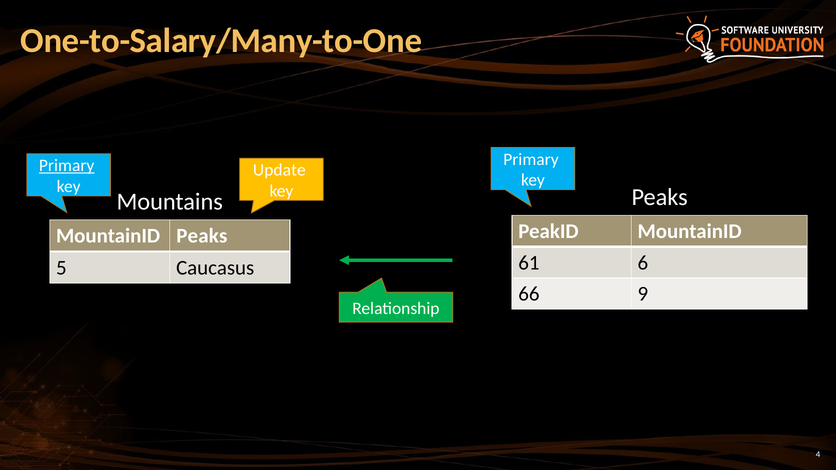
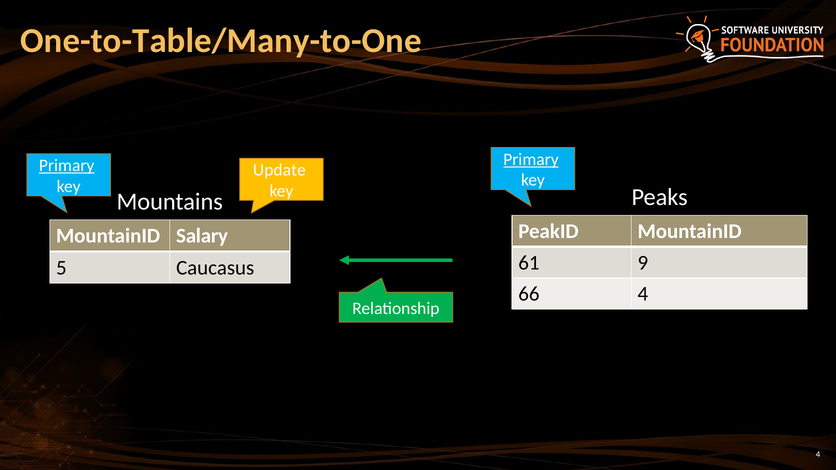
One-to-Salary/Many-to-One: One-to-Salary/Many-to-One -> One-to-Table/Many-to-One (221, 41)
Primary underline: none -> present (531, 159)
MountainID Peaks: Peaks -> Salary (202, 236)
6: 6 -> 9 (643, 263)
66 9: 9 -> 4 (643, 294)
